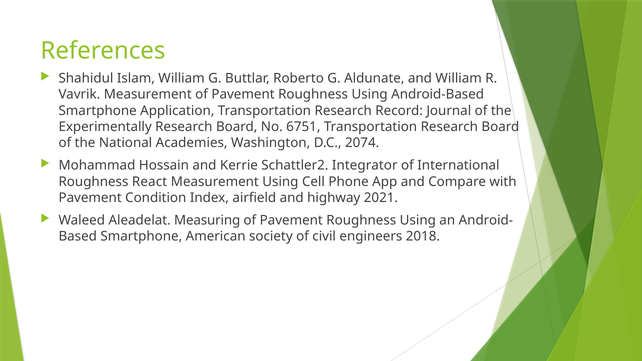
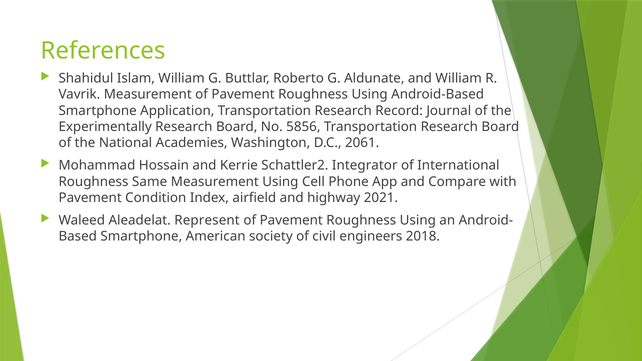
6751: 6751 -> 5856 (303, 127)
2074: 2074 -> 2061 (362, 143)
React: React -> Same (150, 182)
Measuring: Measuring -> Represent (207, 221)
